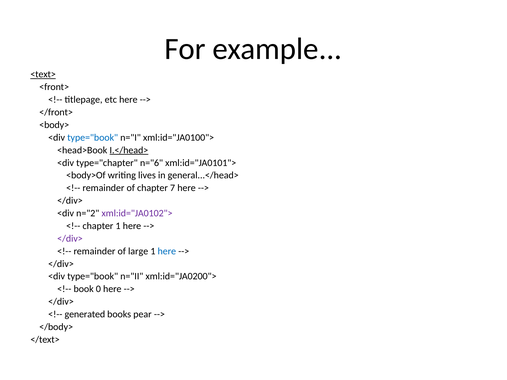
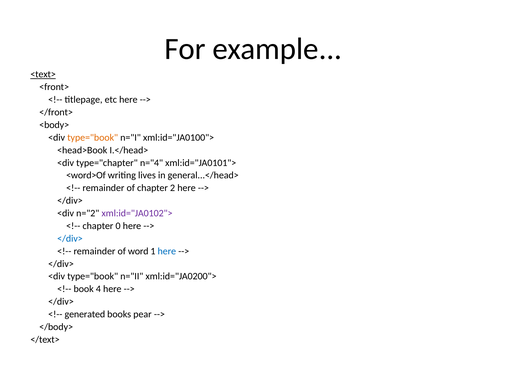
type="book colour: blue -> orange (93, 138)
I.</head> underline: present -> none (129, 150)
n="6: n="6 -> n="4 (152, 163)
<body>Of: <body>Of -> <word>Of (86, 176)
7: 7 -> 2 (173, 188)
chapter 1: 1 -> 0 (118, 226)
</div> colour: purple -> blue (70, 239)
large: large -> word (138, 251)
0: 0 -> 4 (98, 289)
